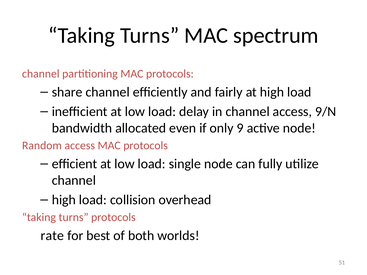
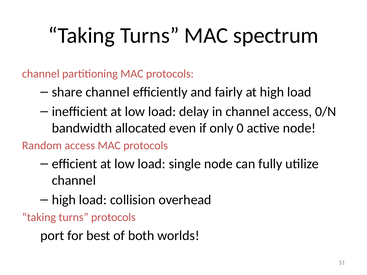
9/N: 9/N -> 0/N (326, 112)
9: 9 -> 0 (240, 128)
rate: rate -> port (52, 236)
